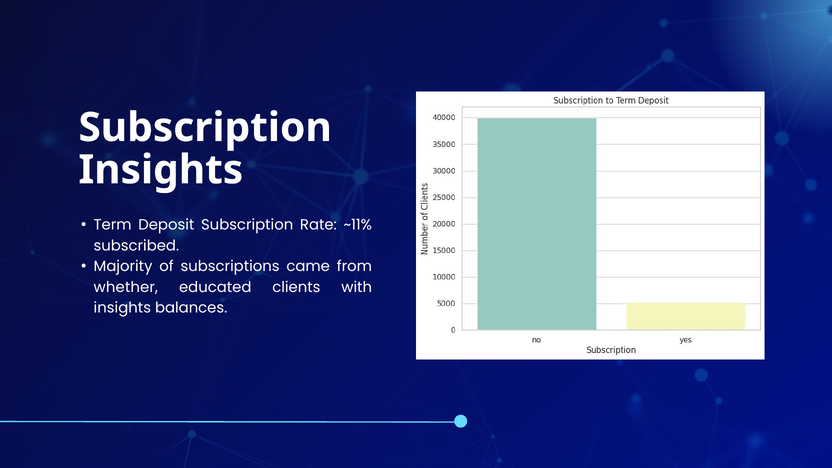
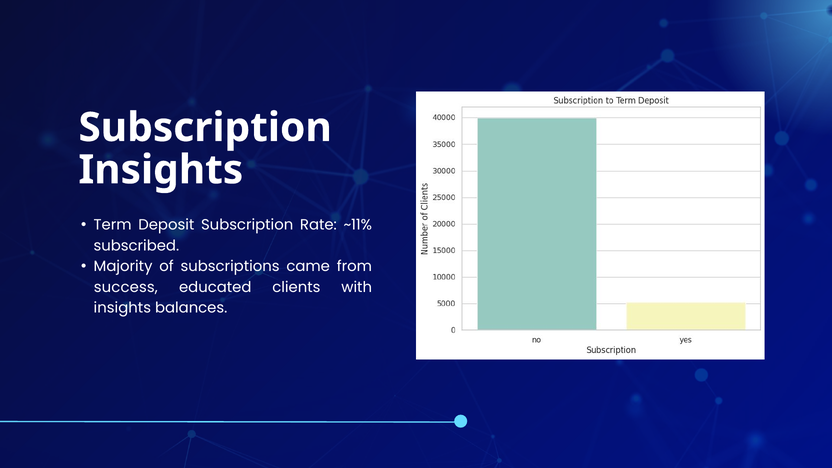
whether: whether -> success (126, 287)
